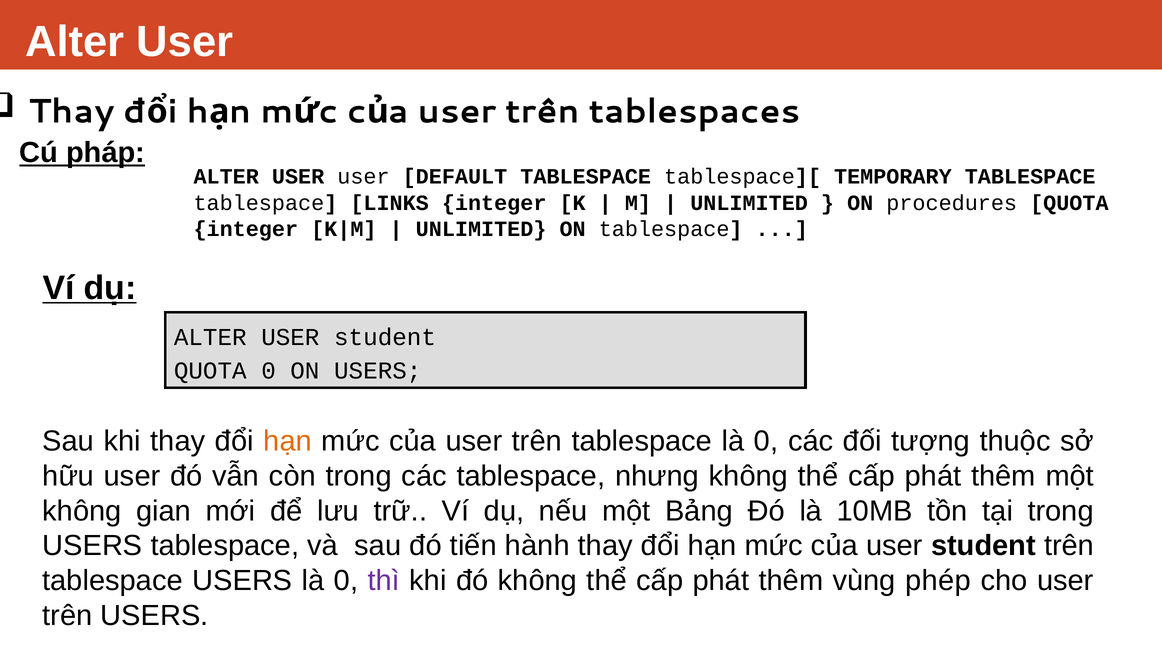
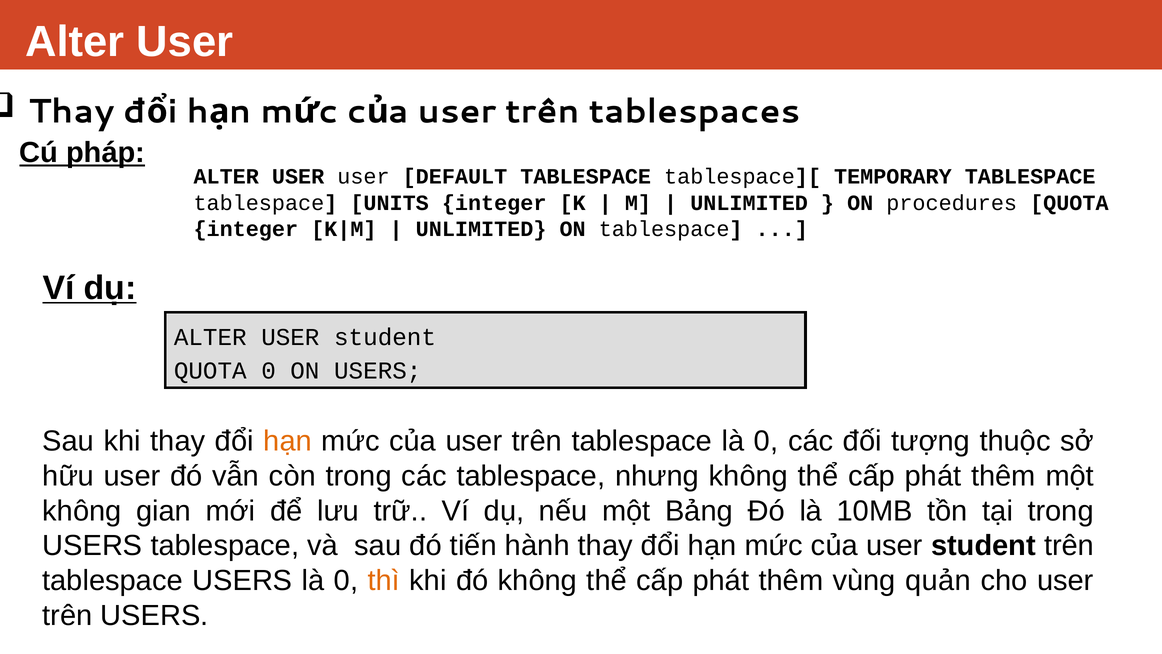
LINKS: LINKS -> UNITS (390, 203)
thì colour: purple -> orange (384, 580)
phép: phép -> quản (938, 580)
